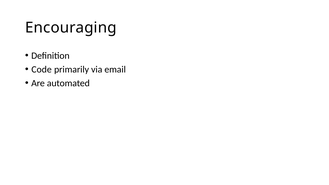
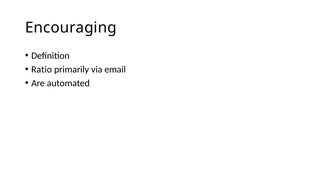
Code: Code -> Ratio (42, 69)
